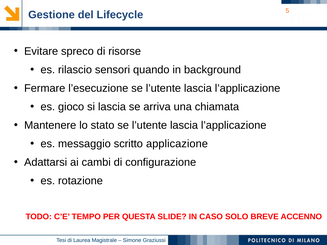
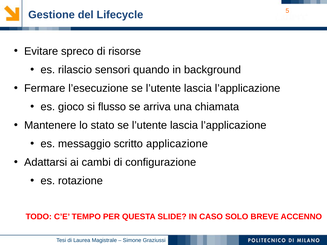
si lascia: lascia -> flusso (112, 107)
